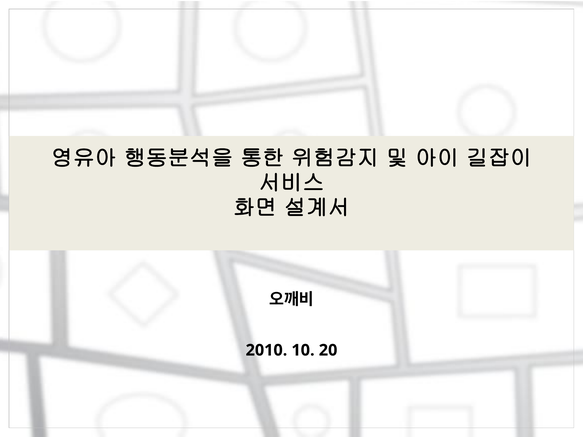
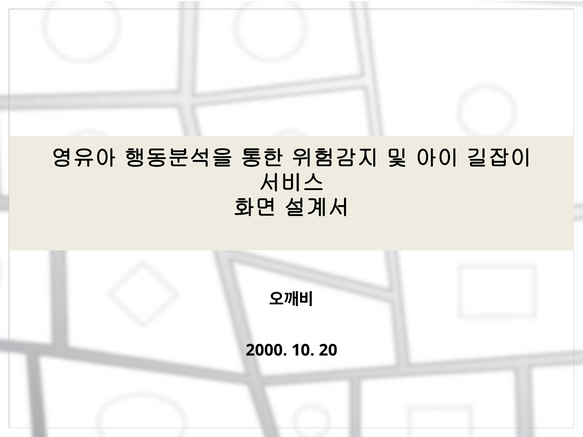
2010: 2010 -> 2000 (266, 350)
